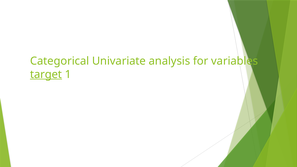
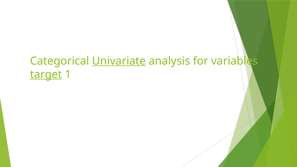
Univariate underline: none -> present (119, 61)
